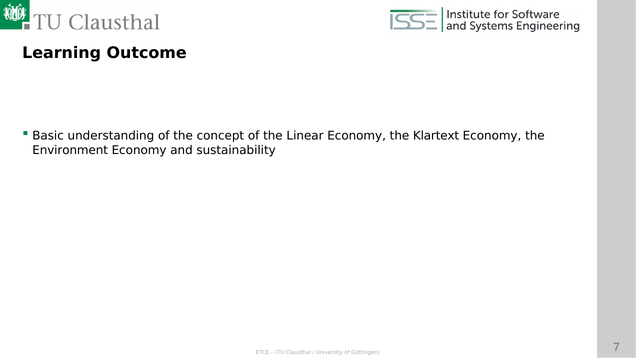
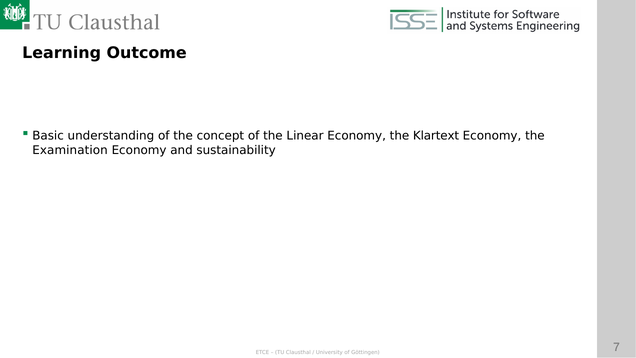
Environment: Environment -> Examination (70, 150)
